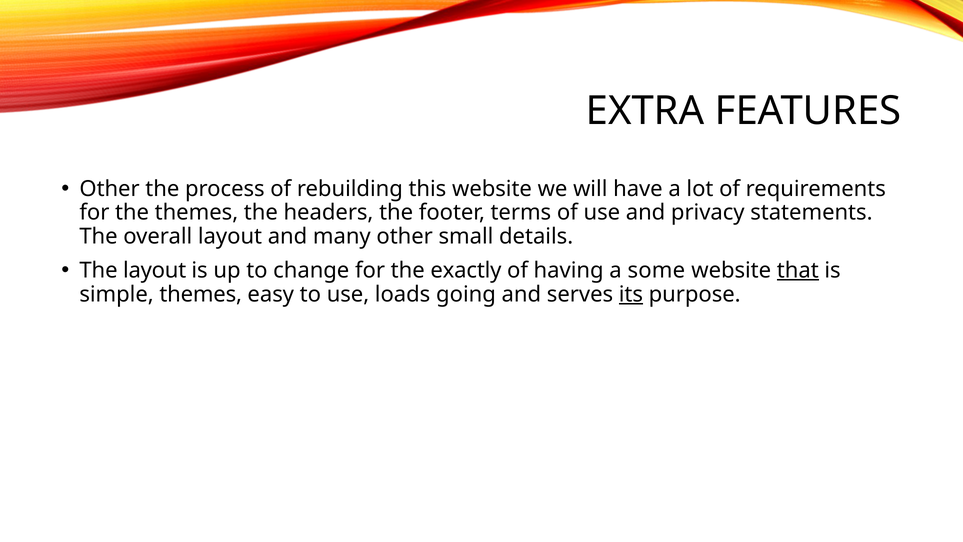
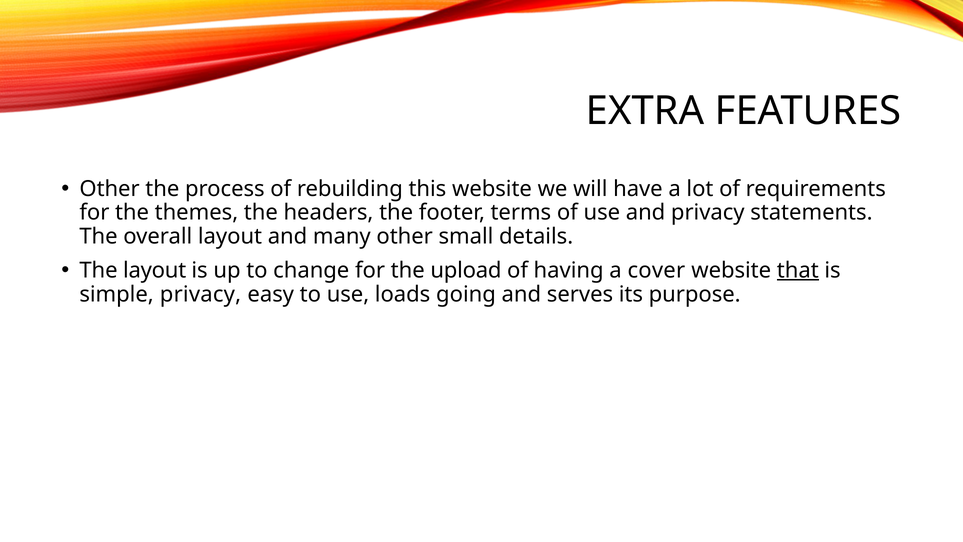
exactly: exactly -> upload (466, 270)
some: some -> cover (656, 270)
simple themes: themes -> privacy (200, 294)
its underline: present -> none (631, 294)
